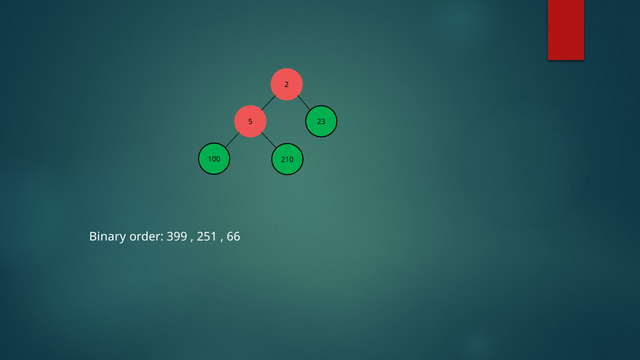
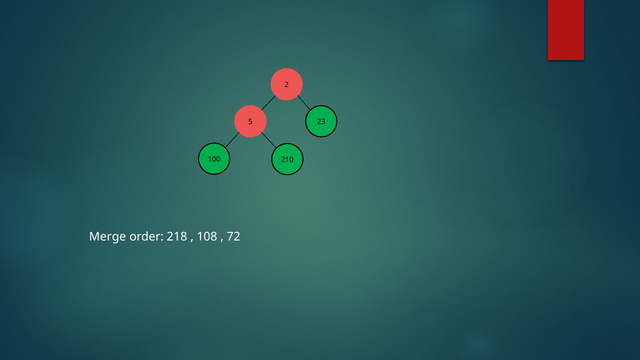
Binary: Binary -> Merge (108, 237)
399: 399 -> 218 (177, 237)
251: 251 -> 108 (207, 237)
66: 66 -> 72 (234, 237)
